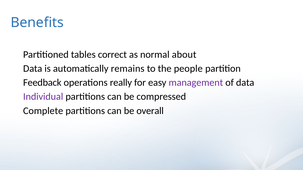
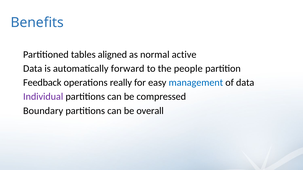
correct: correct -> aligned (112, 55)
about: about -> active (184, 55)
remains: remains -> forward (128, 69)
management colour: purple -> blue (196, 83)
Complete: Complete -> Boundary (43, 111)
